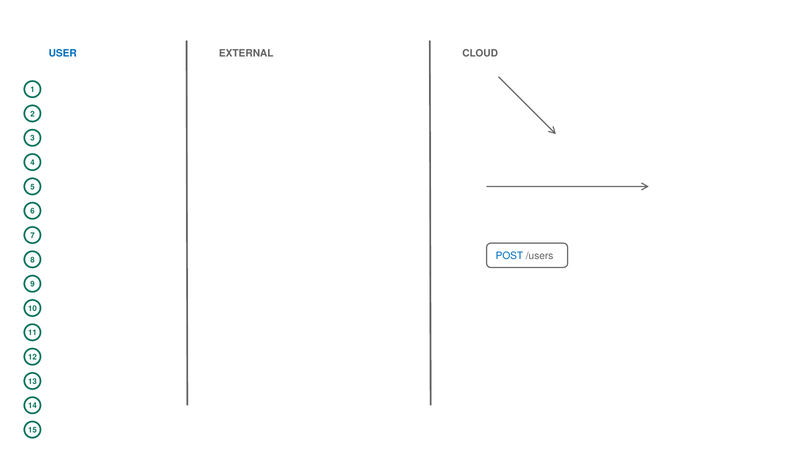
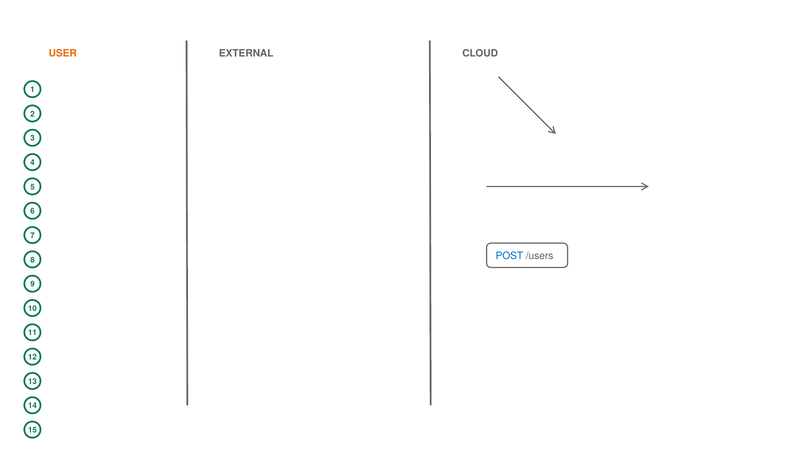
USER colour: blue -> orange (63, 53)
